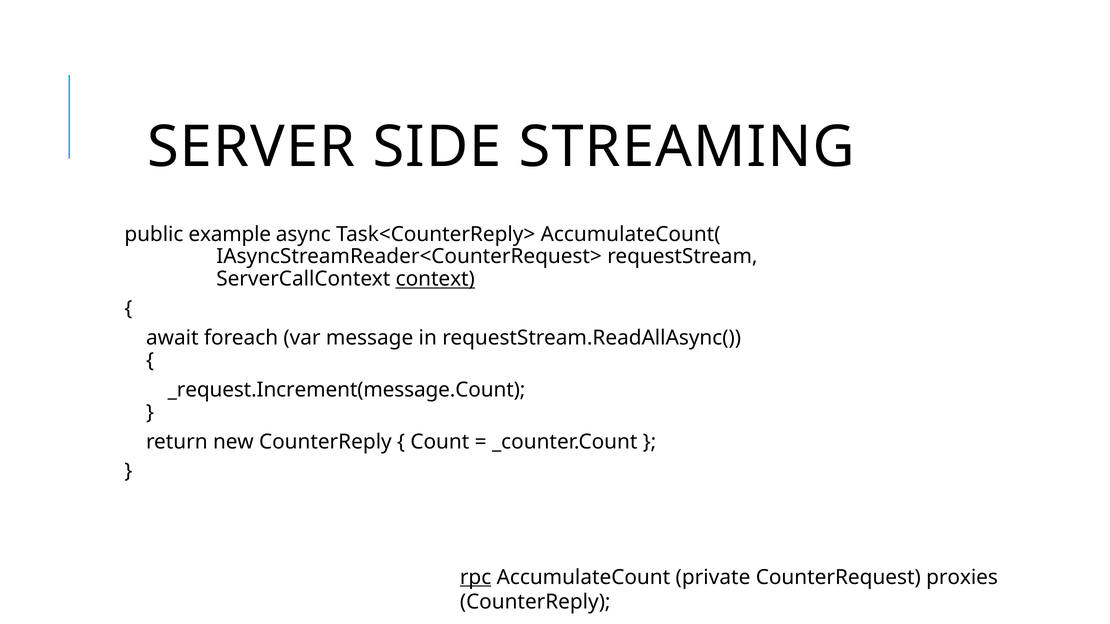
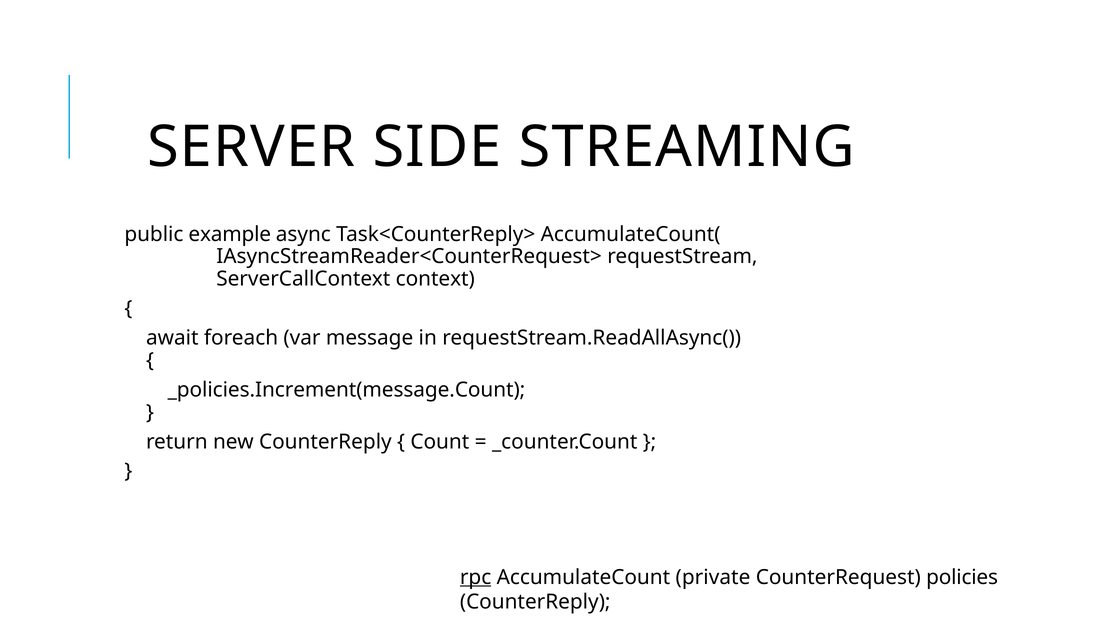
context underline: present -> none (435, 279)
_request.Increment(message.Count: _request.Increment(message.Count -> _policies.Increment(message.Count (346, 390)
proxies: proxies -> policies (962, 577)
